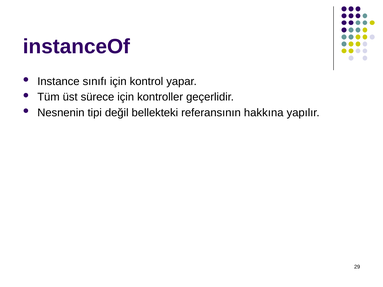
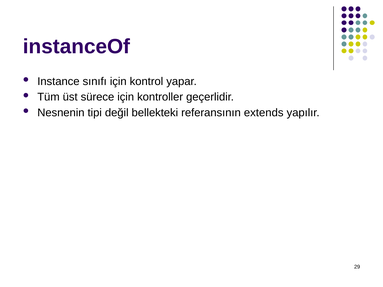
hakkına: hakkına -> extends (264, 113)
